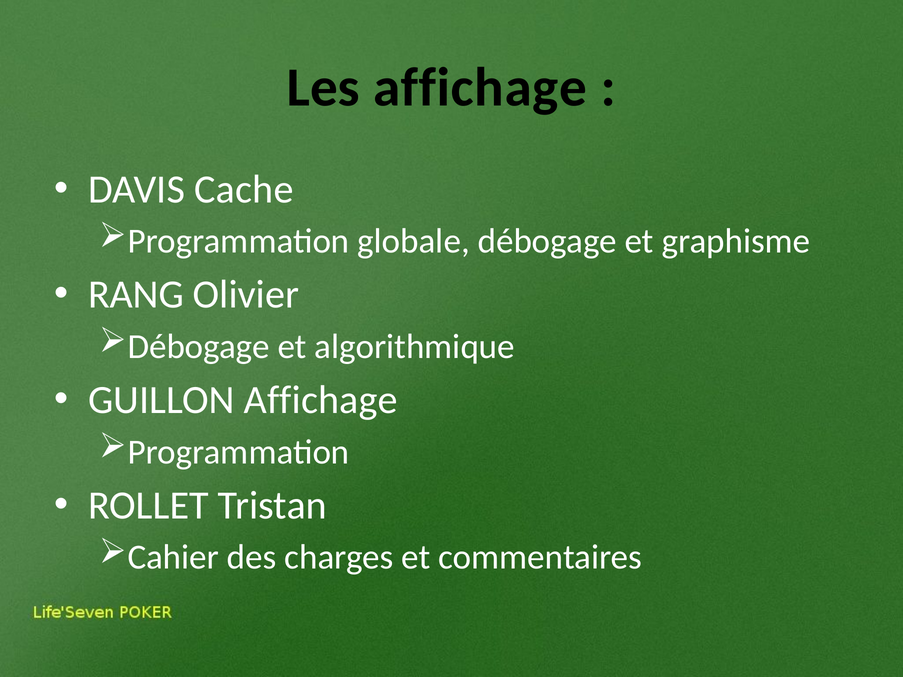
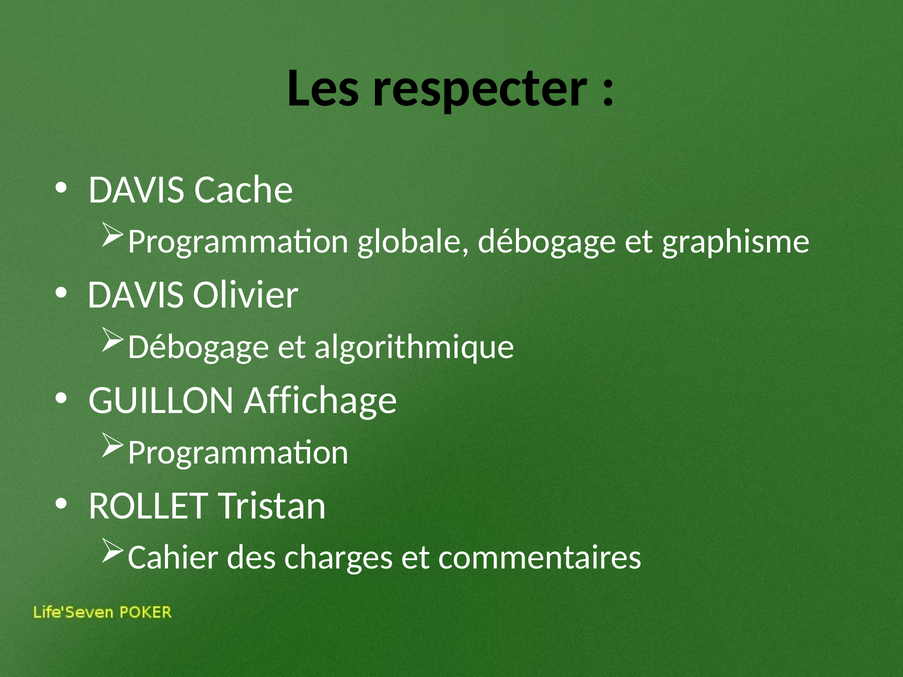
Les affichage: affichage -> respecter (480, 87)
RANG: RANG -> DAVIS (136, 295)
